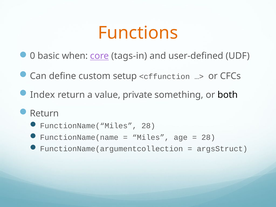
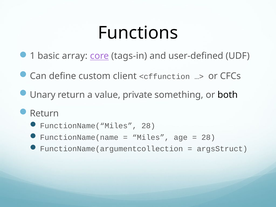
Functions colour: orange -> black (138, 33)
0: 0 -> 1 (33, 56)
when: when -> array (75, 56)
setup: setup -> client (125, 76)
Index: Index -> Unary (43, 95)
